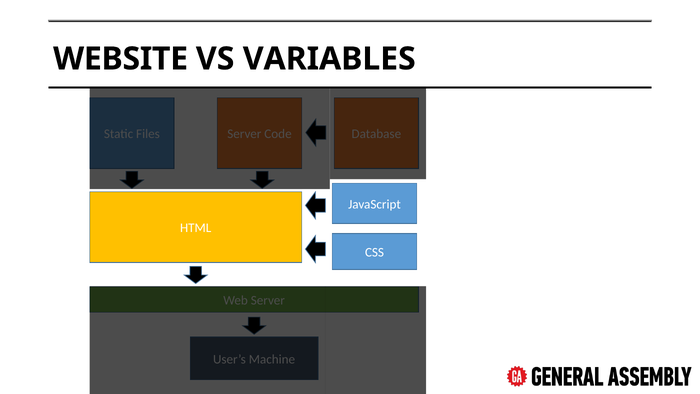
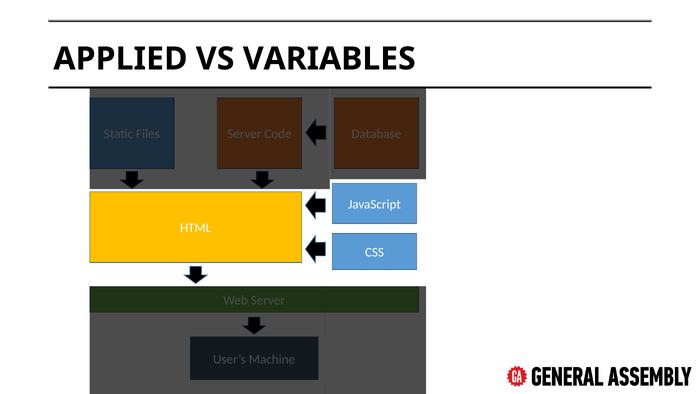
WEBSITE: WEBSITE -> APPLIED (120, 59)
